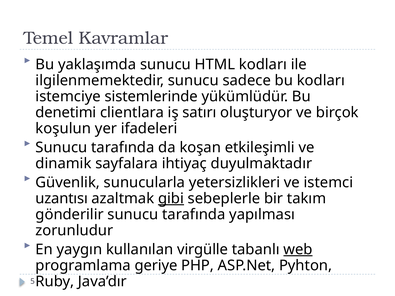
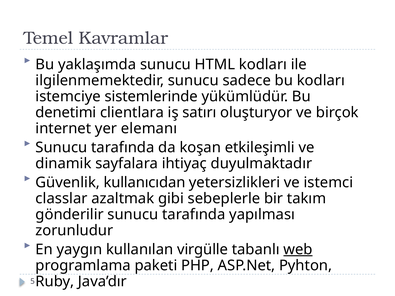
koşulun: koşulun -> internet (63, 129)
ifadeleri: ifadeleri -> elemanı (149, 129)
sunucularla: sunucularla -> kullanıcıdan (144, 183)
uzantısı: uzantısı -> classlar (62, 199)
gibi underline: present -> none (171, 199)
geriye: geriye -> paketi (156, 266)
